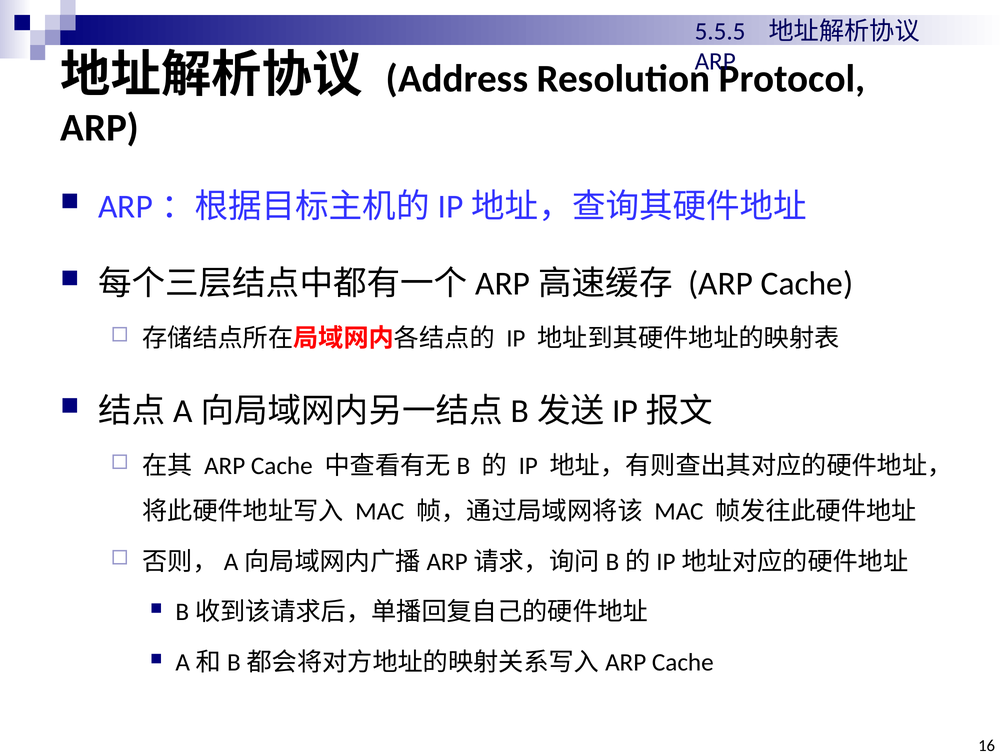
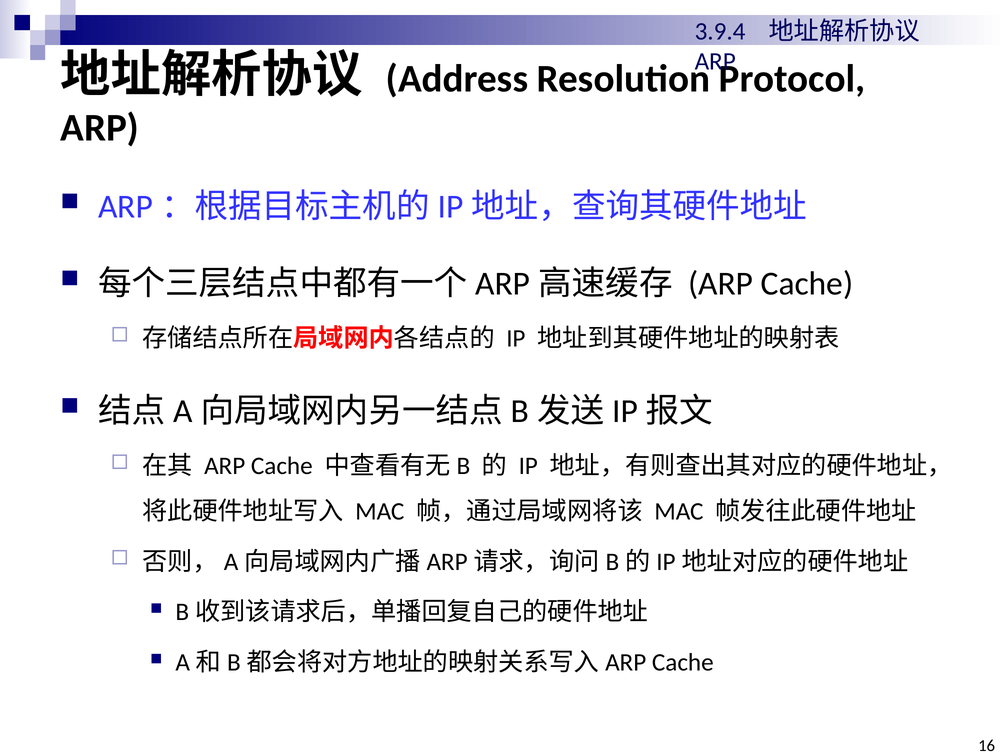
5.5.5: 5.5.5 -> 3.9.4 (720, 31)
